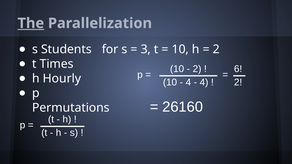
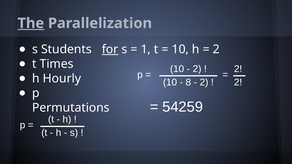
for underline: none -> present (110, 49)
3: 3 -> 1 (146, 49)
6: 6 -> 2 (238, 69)
4: 4 -> 8 (188, 83)
4: 4 -> 2 (204, 83)
26160: 26160 -> 54259 (183, 107)
